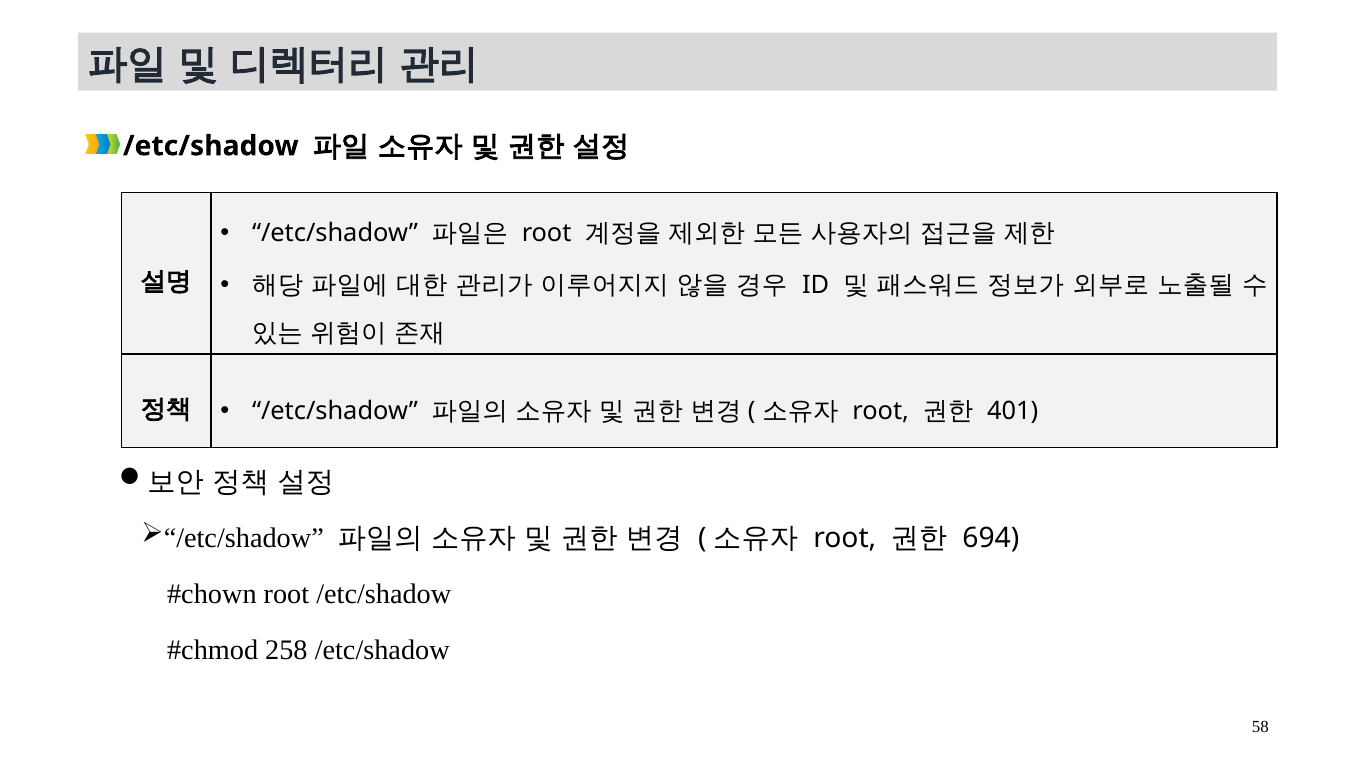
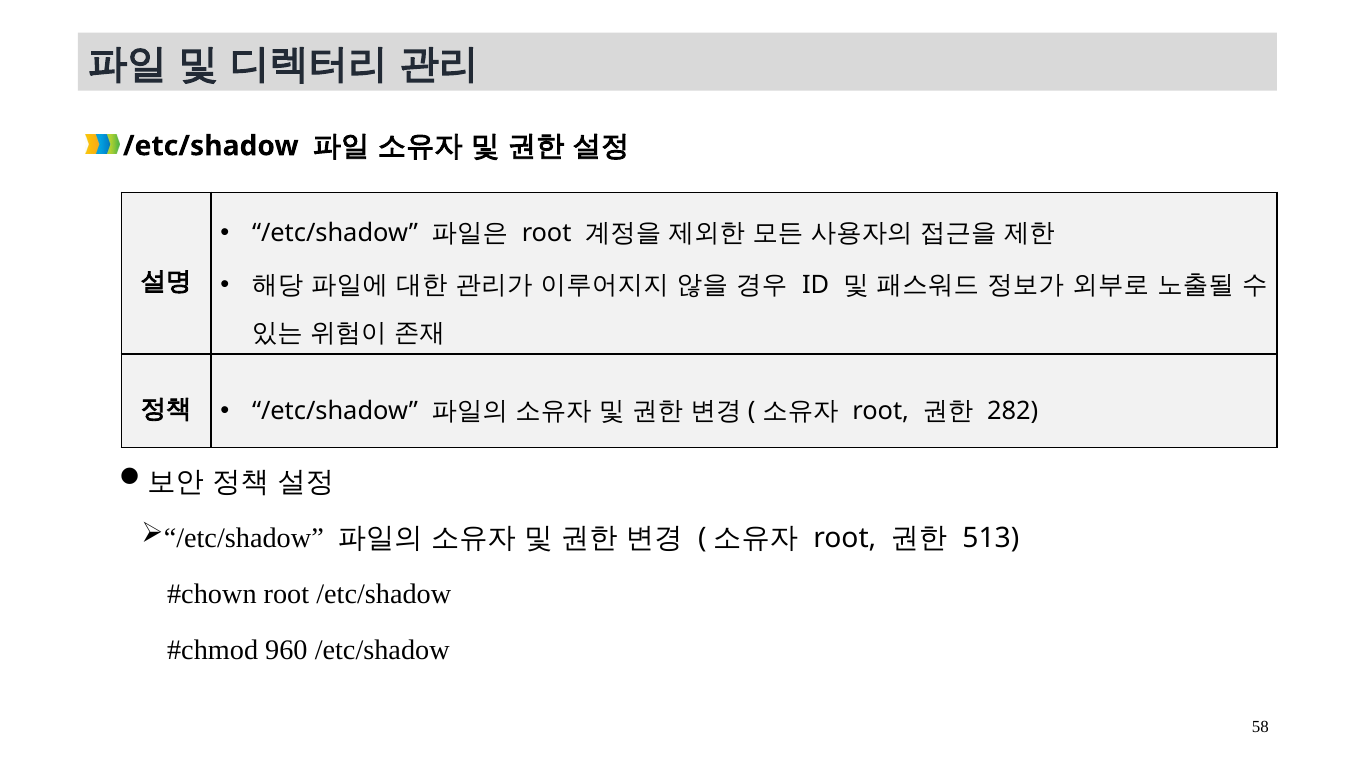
401: 401 -> 282 (1013, 411)
694: 694 -> 513 (991, 538)
258: 258 -> 960 (286, 650)
